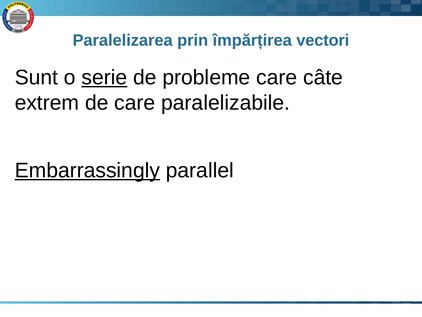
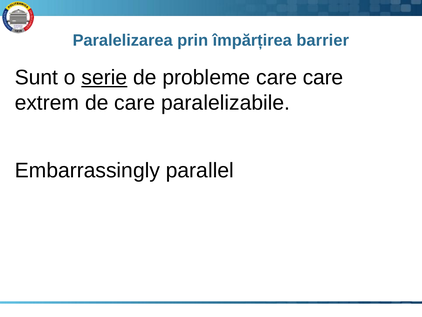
vectori: vectori -> barrier (323, 40)
care câte: câte -> care (323, 77)
Embarrassingly underline: present -> none (87, 170)
